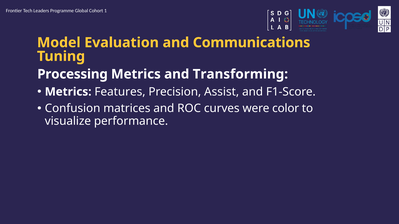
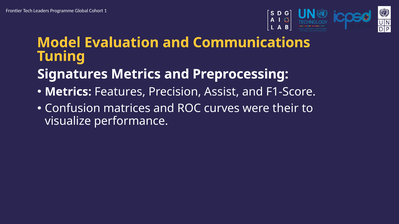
Processing: Processing -> Signatures (73, 74)
Transforming: Transforming -> Preprocessing (241, 74)
color: color -> their (286, 109)
